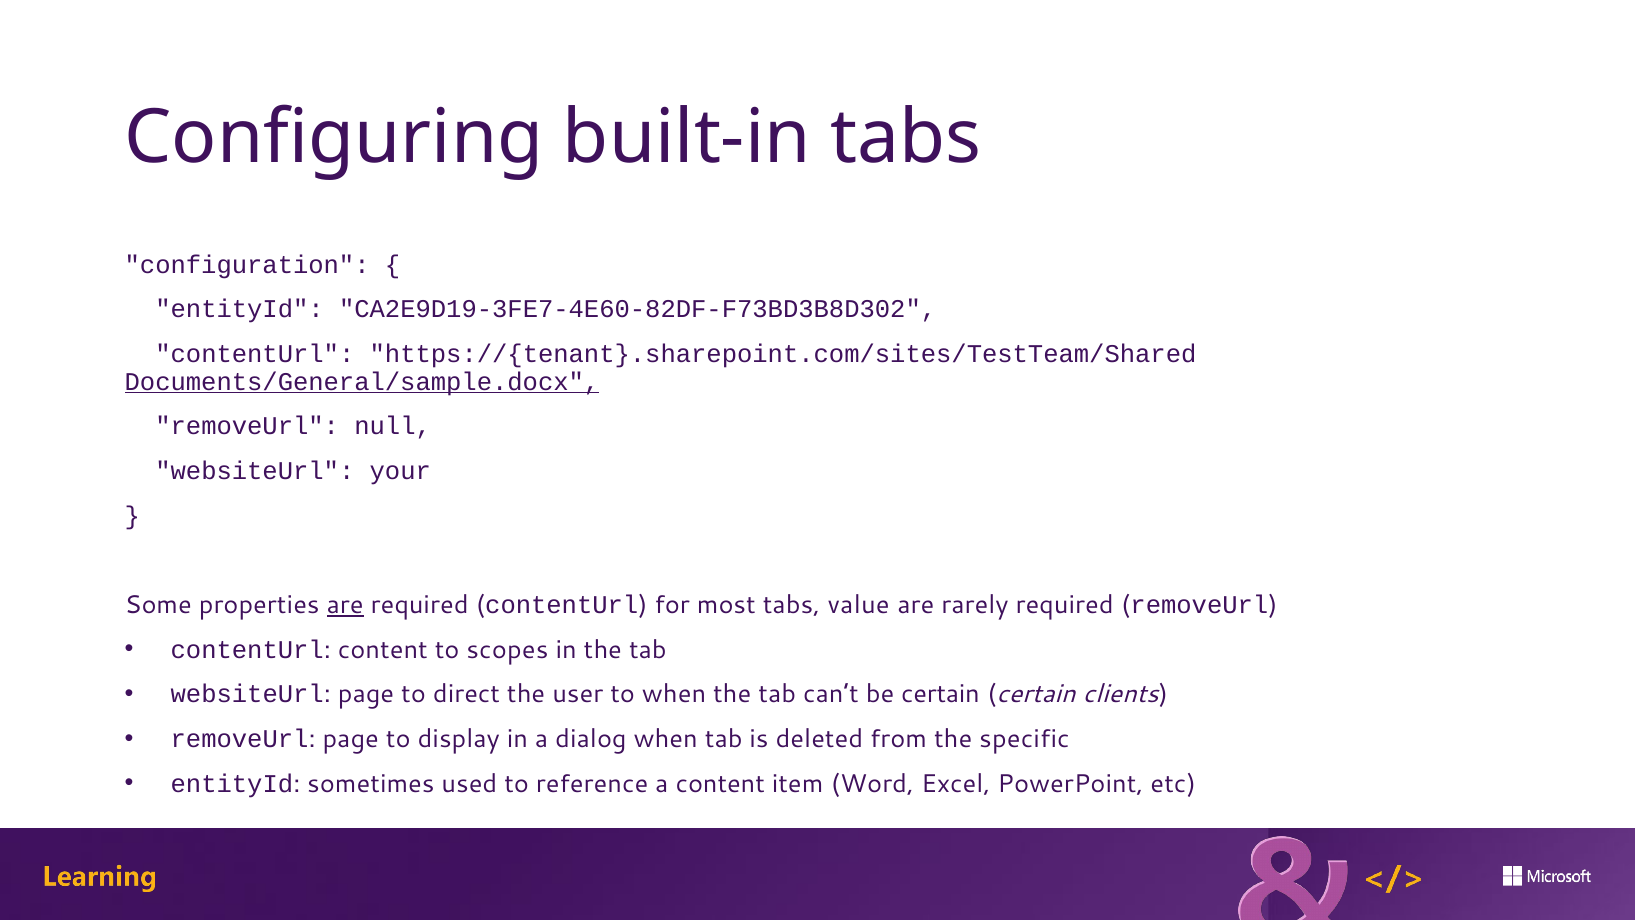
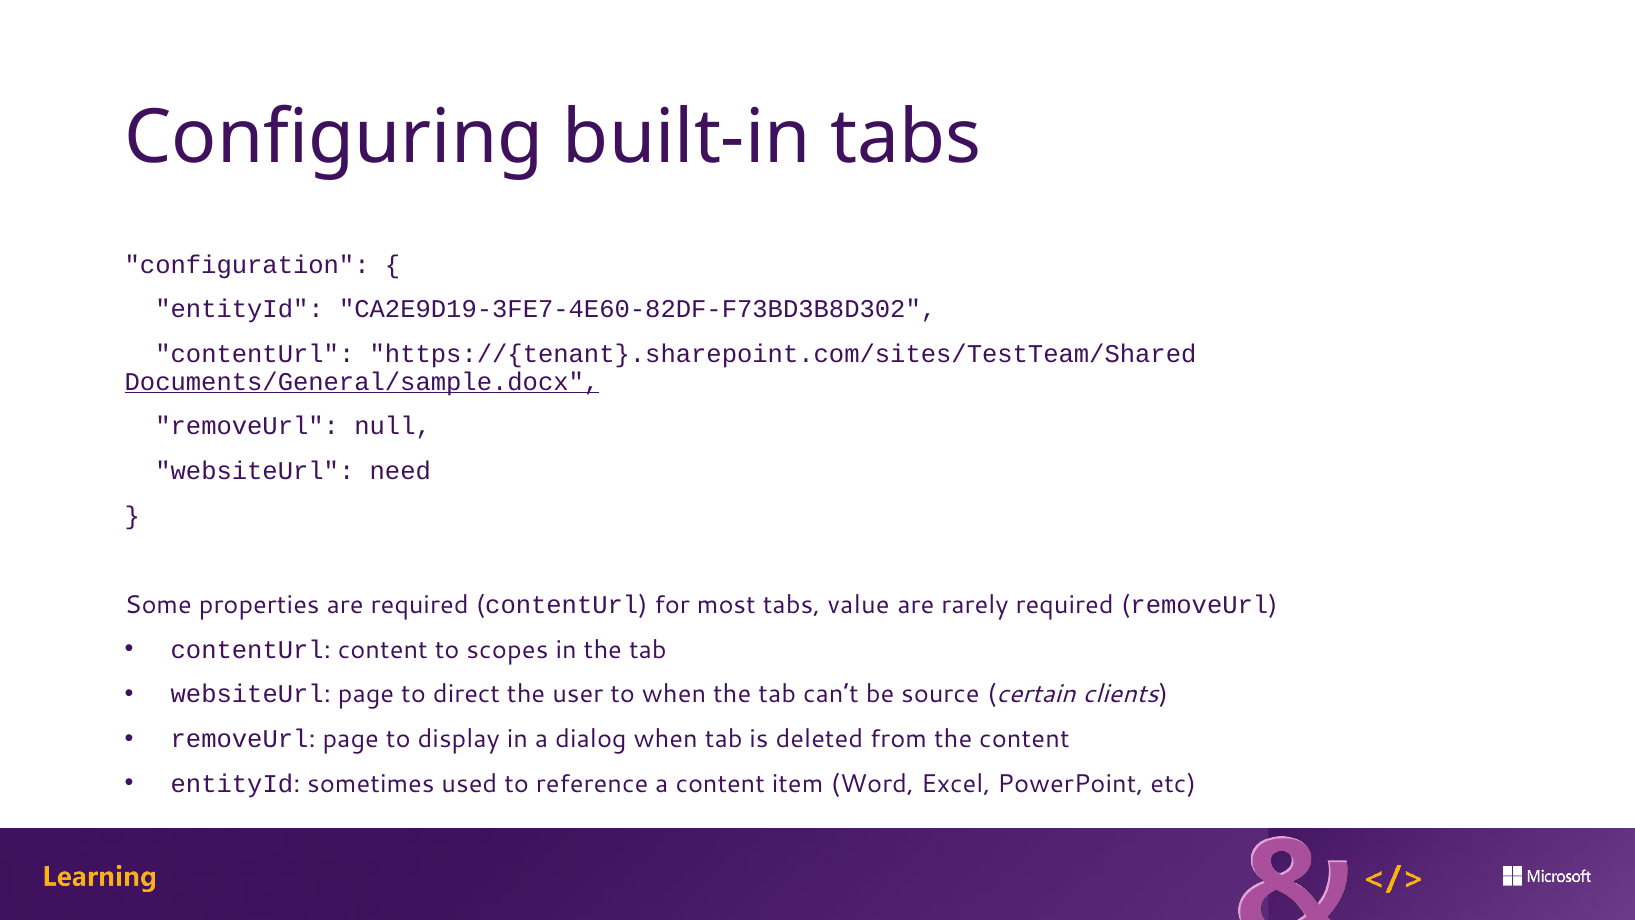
your: your -> need (400, 471)
are underline: present -> none (345, 605)
be certain: certain -> source (940, 694)
the specific: specific -> content (1024, 739)
